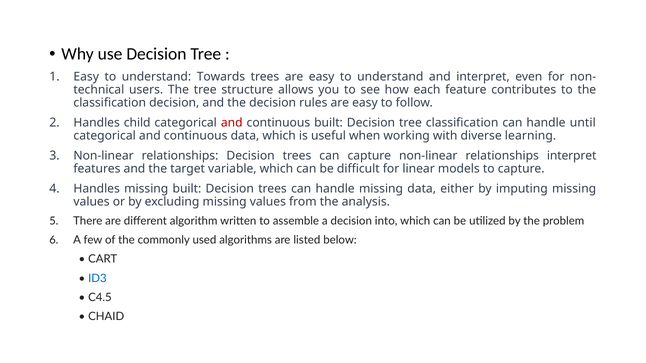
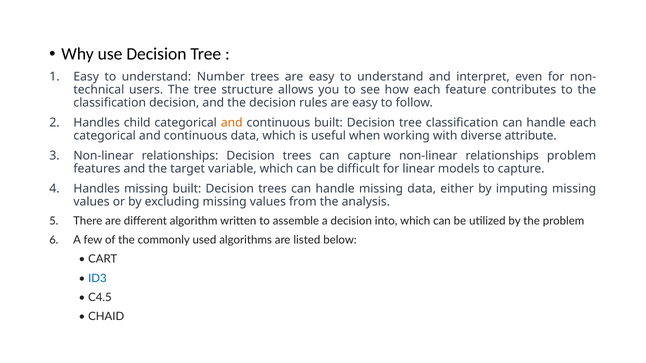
Towards: Towards -> Number (221, 77)
and colour: red -> orange (232, 123)
handle until: until -> each (583, 123)
learning: learning -> attribute (531, 136)
relationships interpret: interpret -> problem (572, 156)
